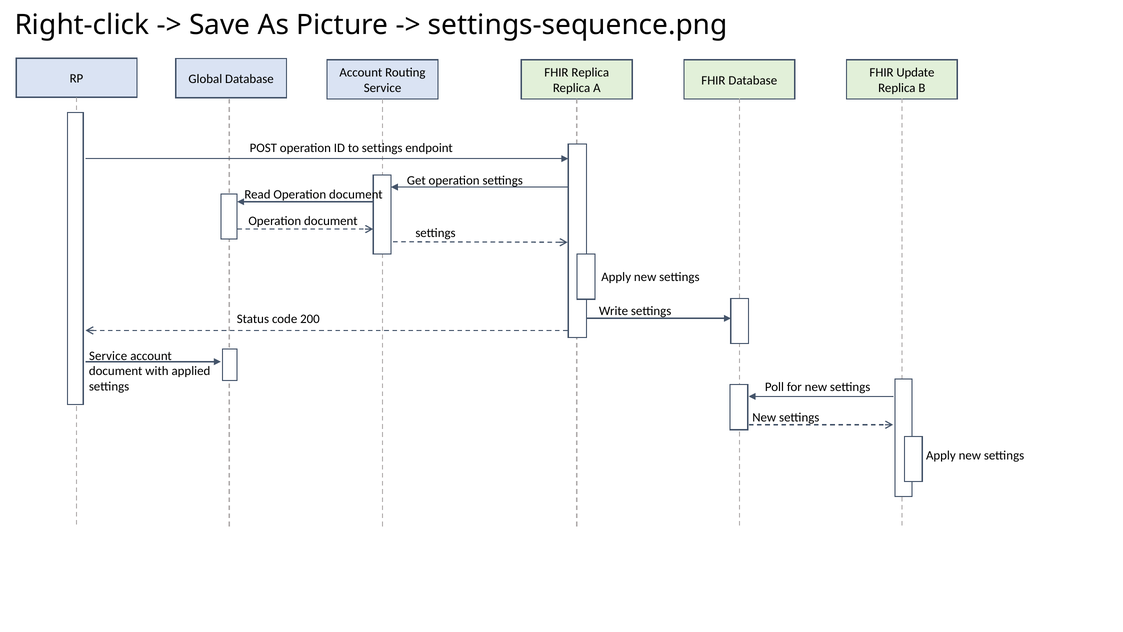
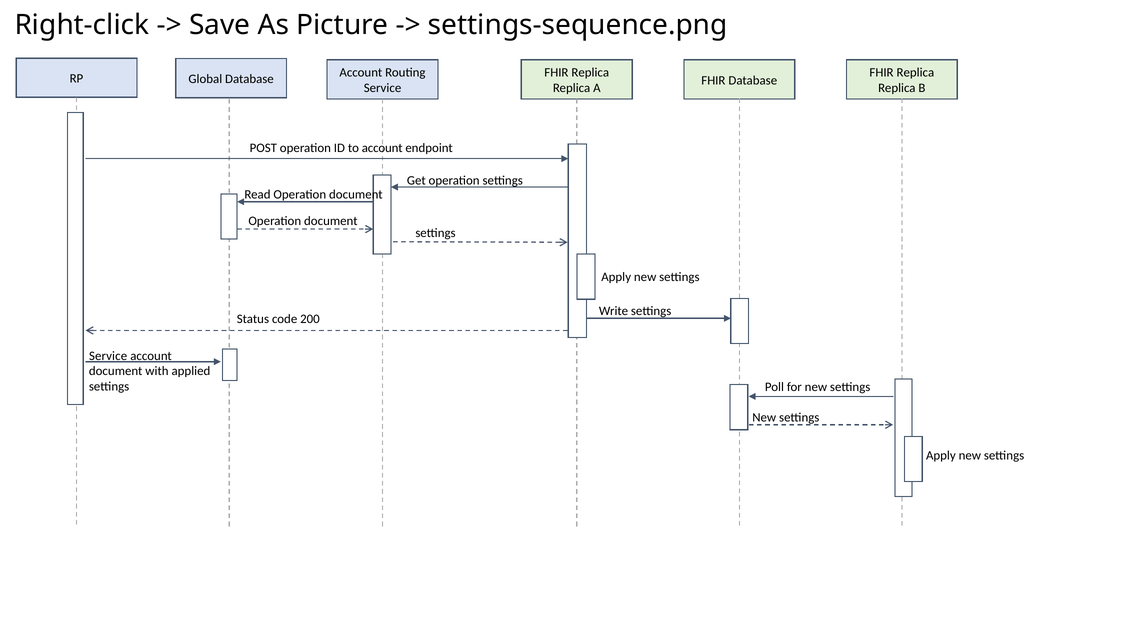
Update: Update -> Replica (915, 73)
to settings: settings -> account (382, 148)
